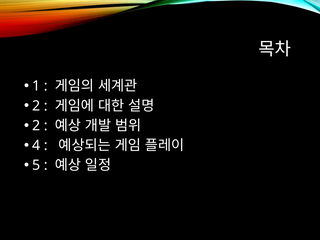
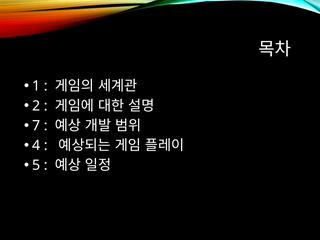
2: 2 -> 7 (36, 126)
